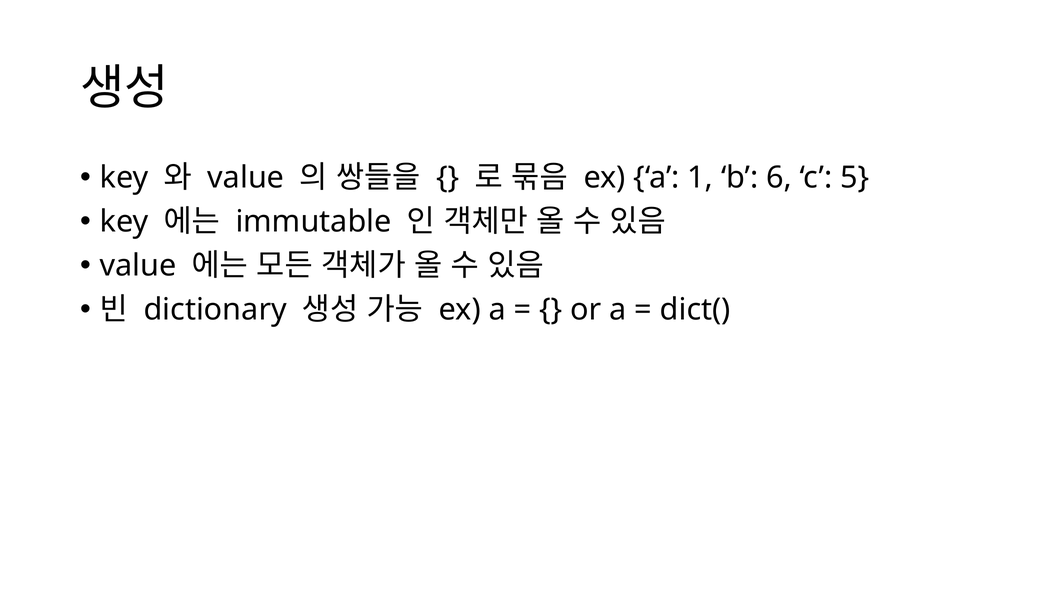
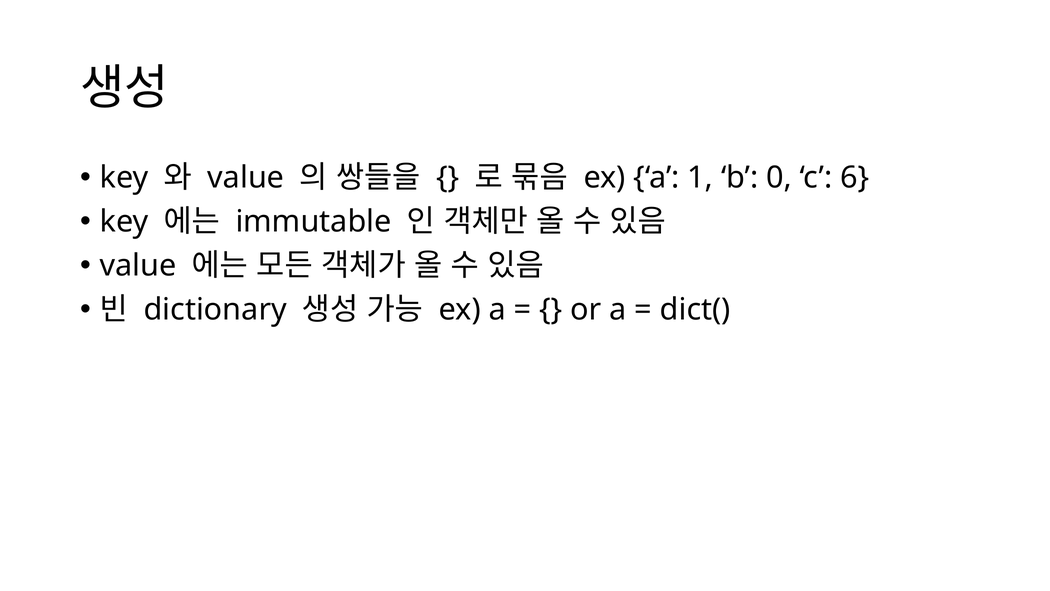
6: 6 -> 0 (779, 178)
5: 5 -> 6 (855, 178)
